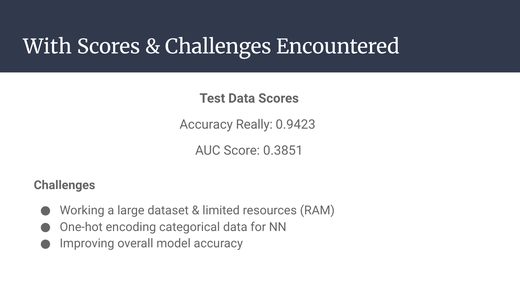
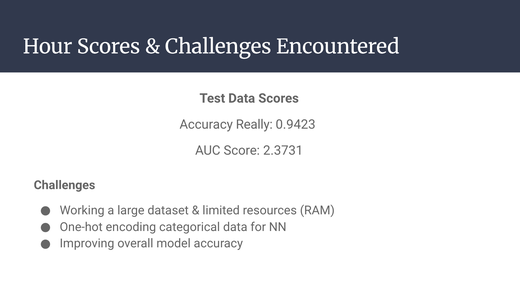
With: With -> Hour (48, 47)
0.3851: 0.3851 -> 2.3731 (283, 151)
